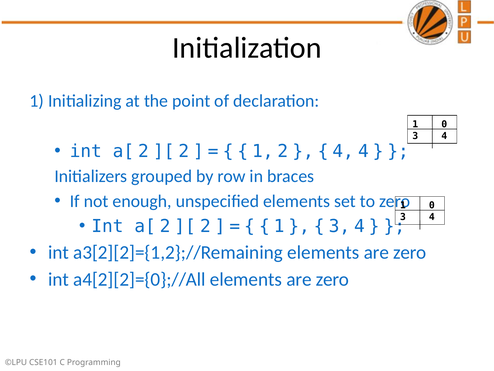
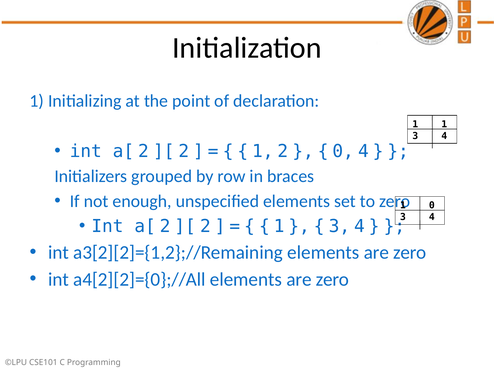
0: 0 -> 1 (444, 124)
4: 4 -> 0 (343, 151)
